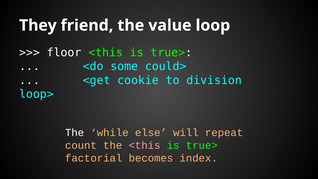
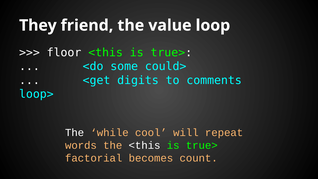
cookie: cookie -> digits (138, 80)
division: division -> comments (214, 80)
else: else -> cool (151, 133)
count: count -> words (81, 145)
<this colour: pink -> white (145, 145)
index: index -> count (199, 158)
